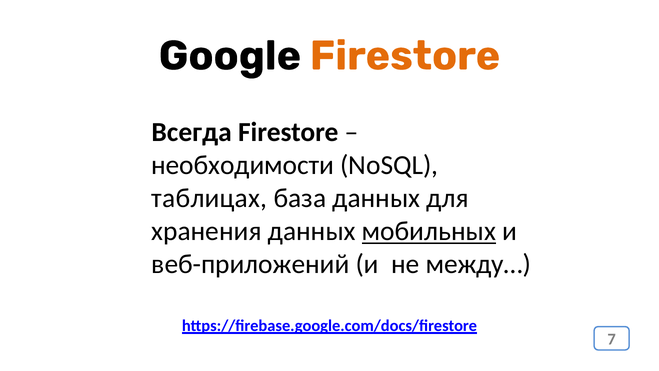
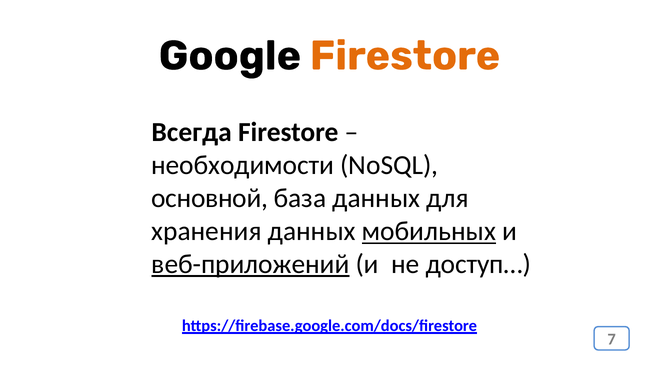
таблицах: таблицах -> основной (210, 198)
веб-приложений underline: none -> present (250, 264)
между…: между… -> доступ… (478, 264)
